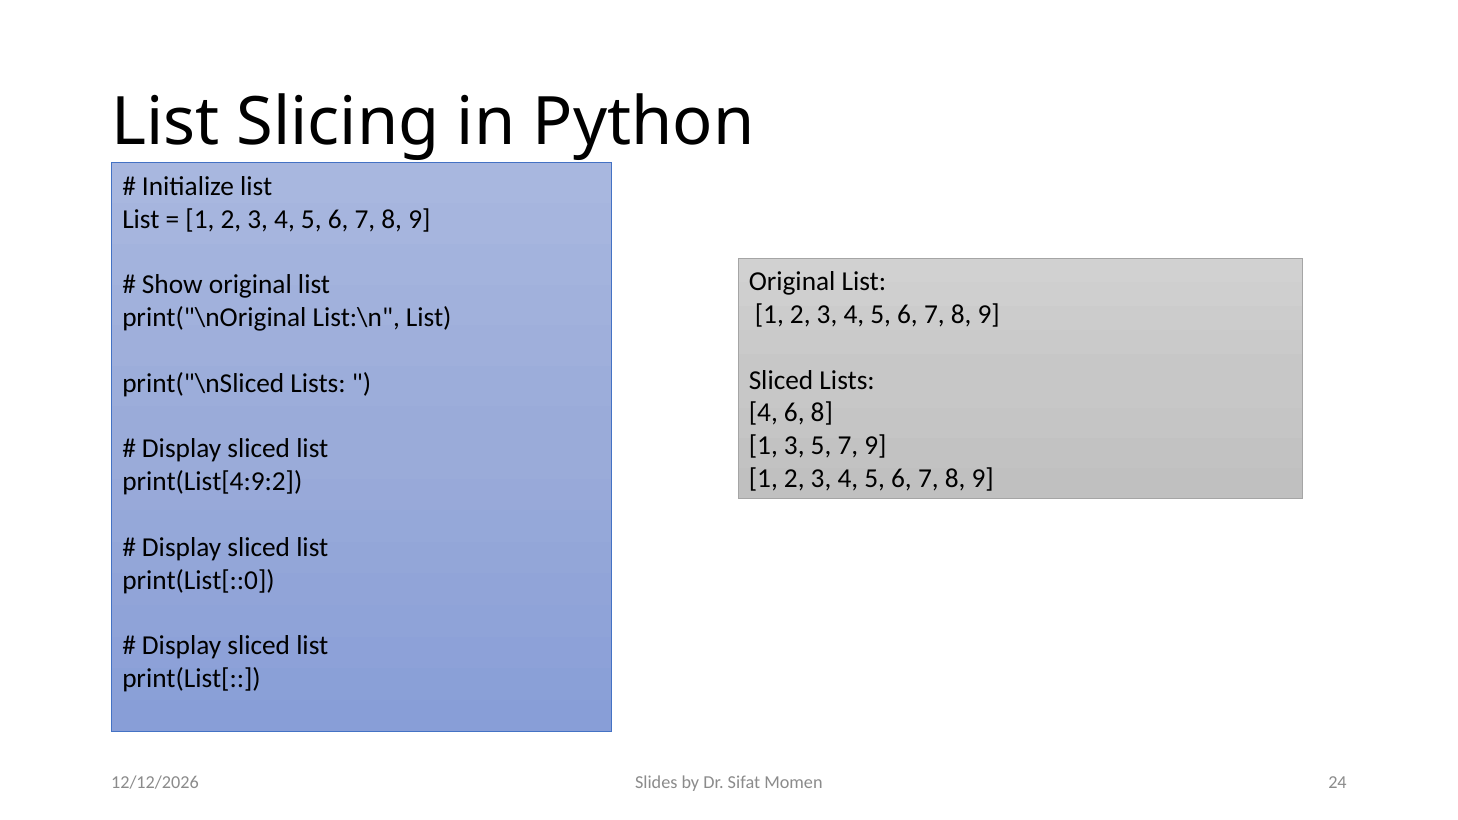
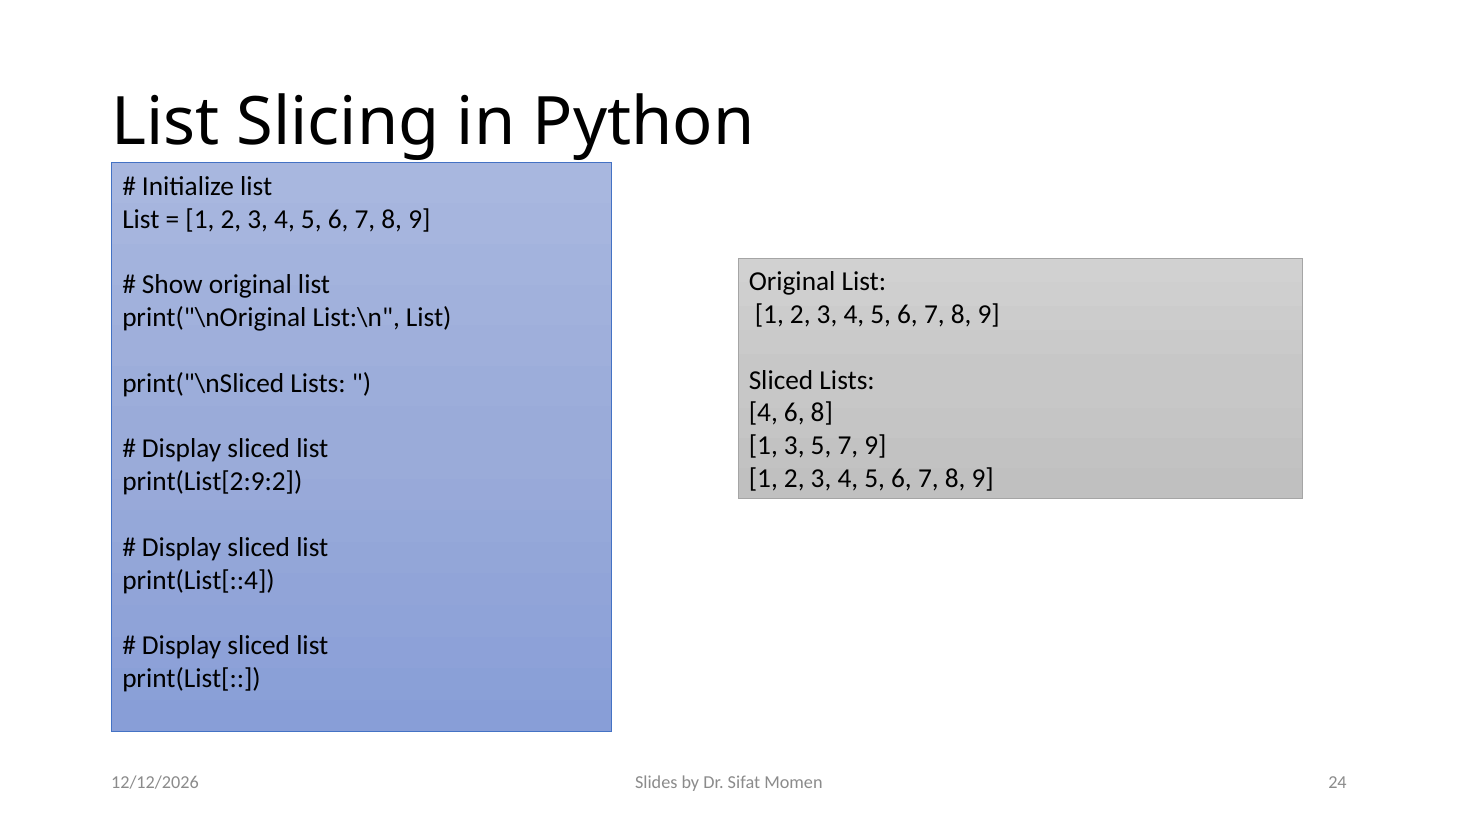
print(List[4:9:2: print(List[4:9:2 -> print(List[2:9:2 (212, 482)
print(List[::0: print(List[::0 -> print(List[::4 (198, 580)
